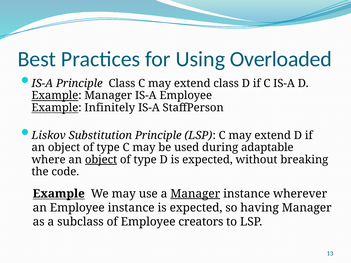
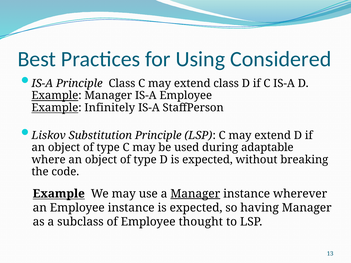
Overloaded: Overloaded -> Considered (281, 59)
object underline: present -> none (101, 160)
creators: creators -> thought (201, 222)
